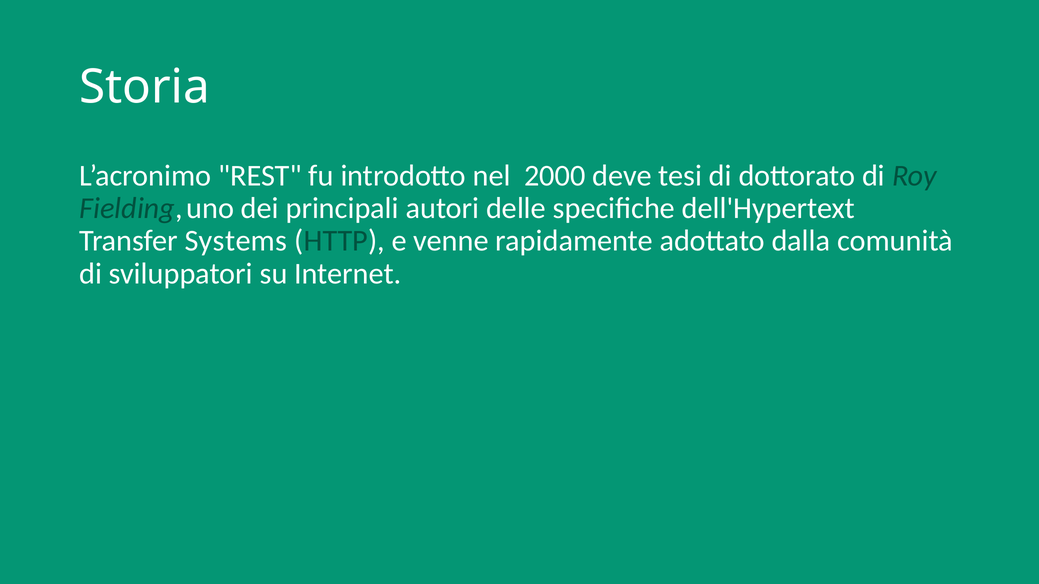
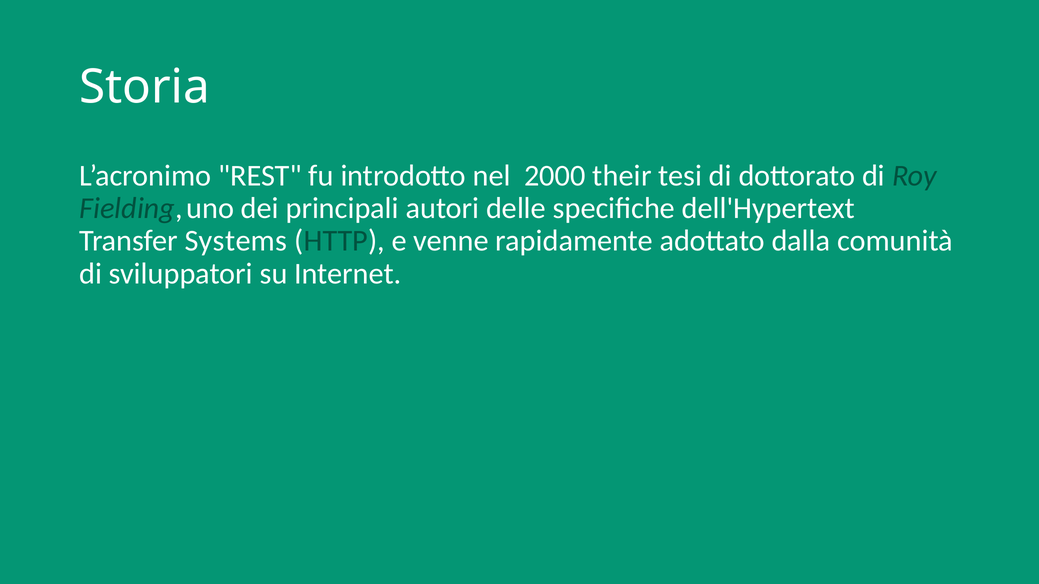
deve: deve -> their (622, 176)
